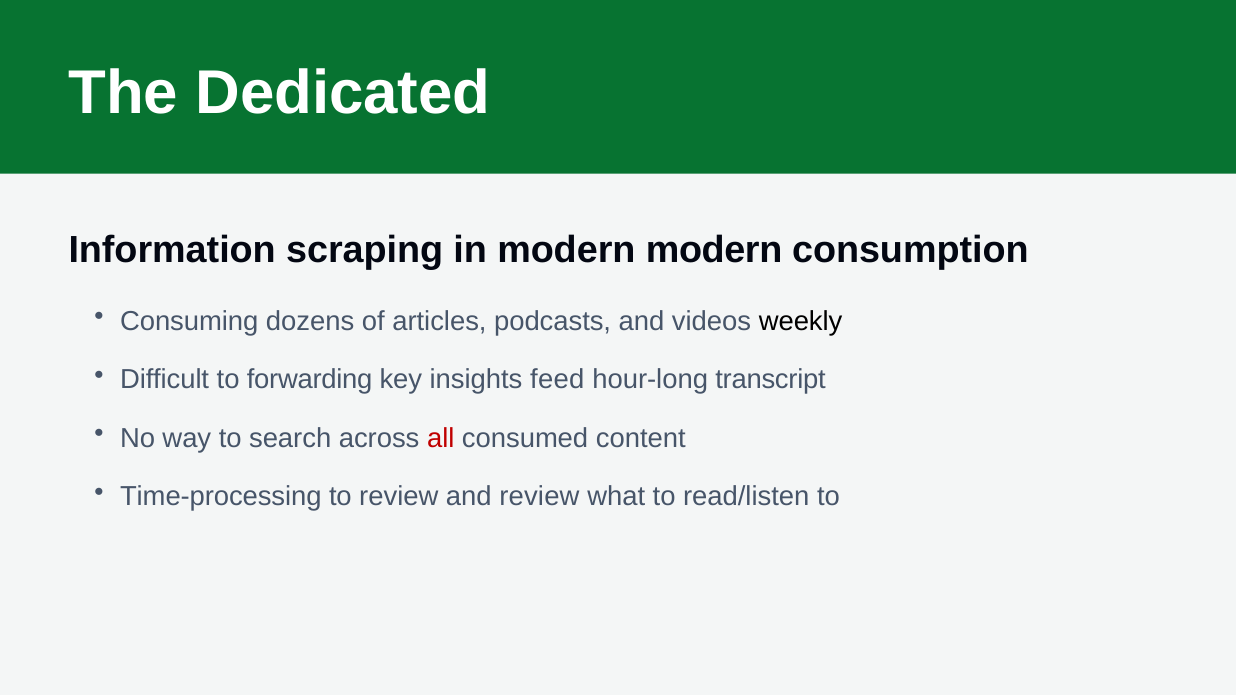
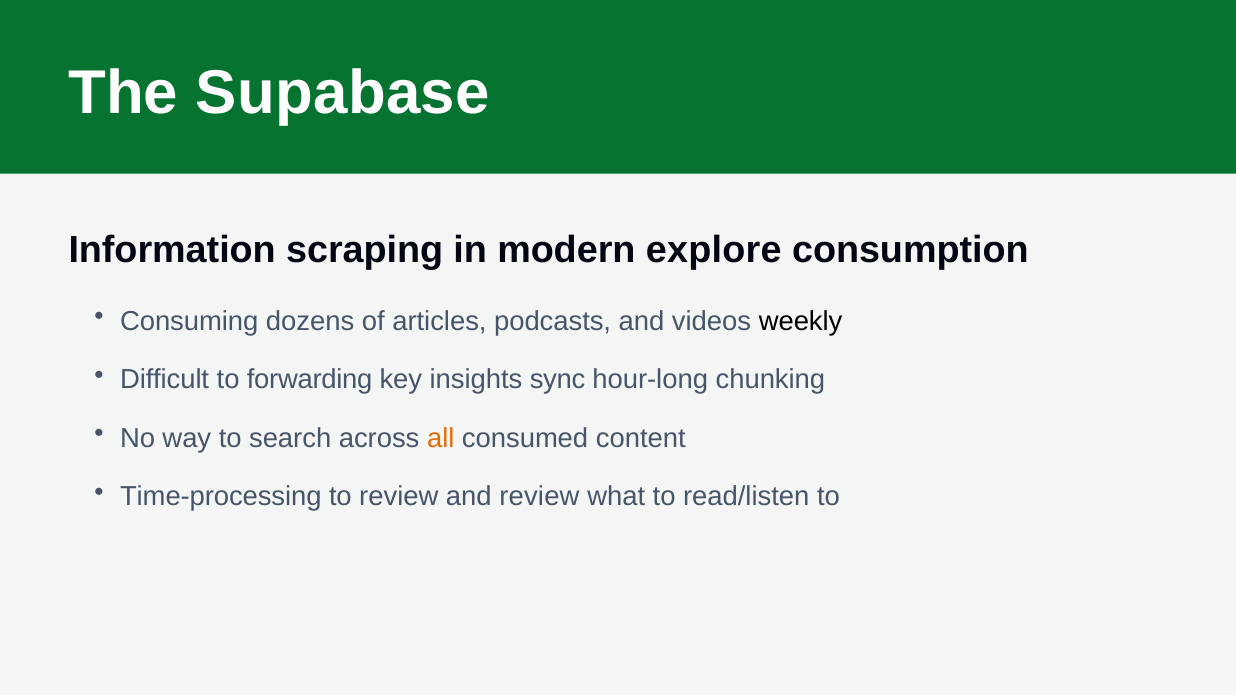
Dedicated: Dedicated -> Supabase (343, 93)
modern modern: modern -> explore (714, 251)
feed: feed -> sync (558, 380)
transcript: transcript -> chunking (770, 380)
all colour: red -> orange (441, 438)
